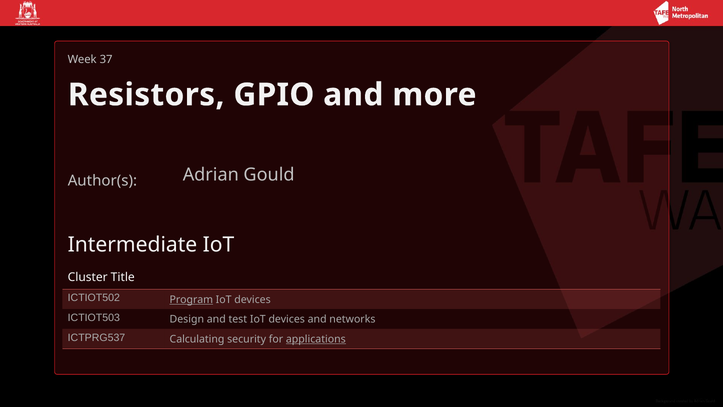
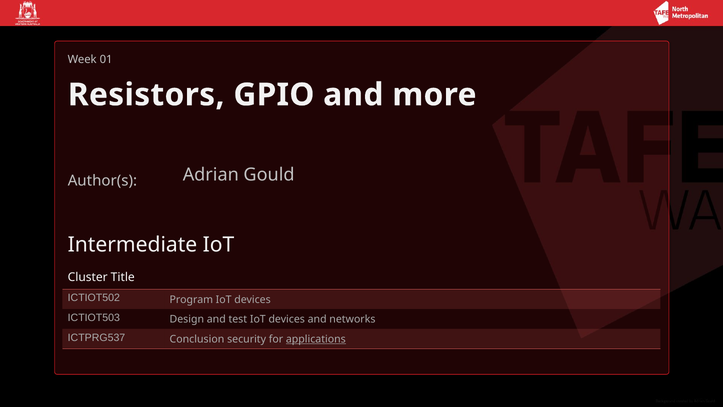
37: 37 -> 01 (106, 60)
Program underline: present -> none (191, 299)
Calculating: Calculating -> Conclusion (197, 339)
